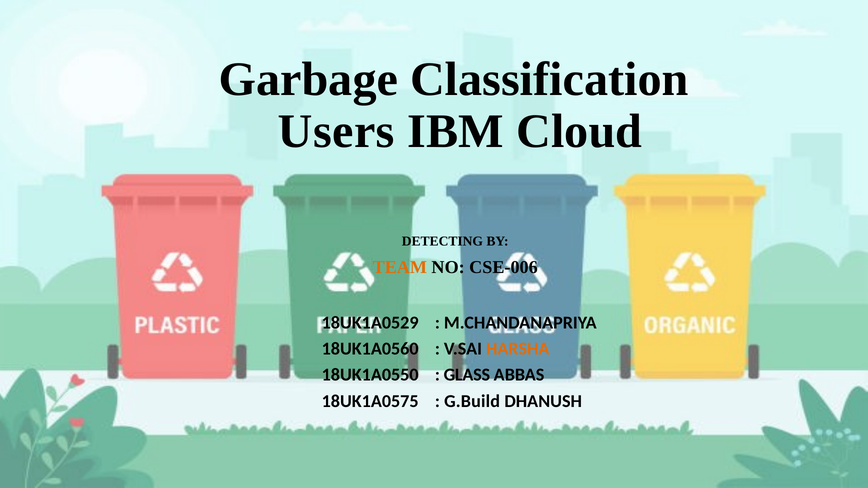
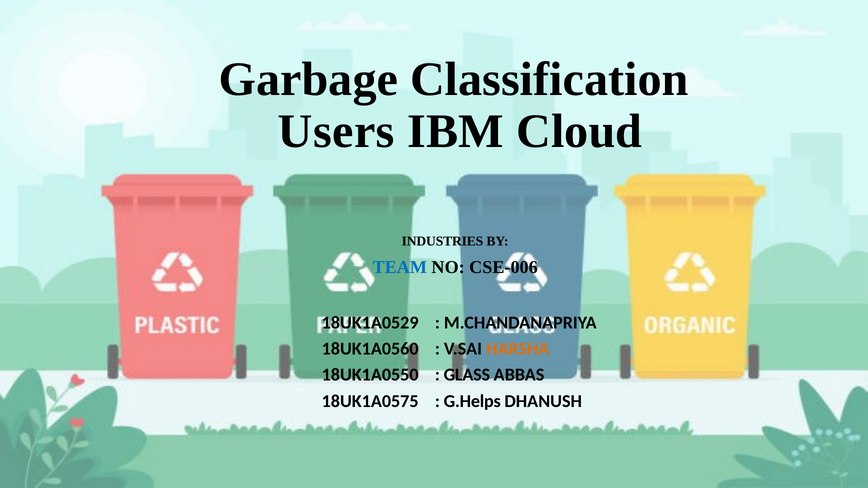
DETECTING: DETECTING -> INDUSTRIES (442, 241)
TEAM colour: orange -> blue (400, 267)
G.Build: G.Build -> G.Helps (472, 401)
